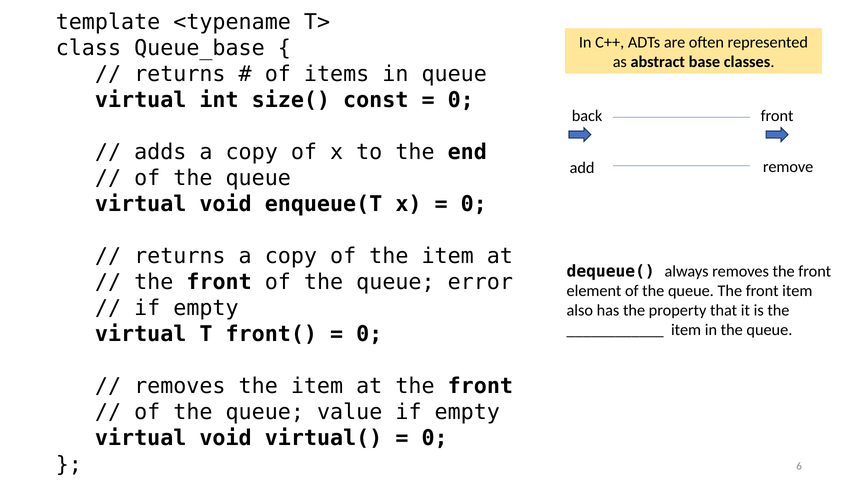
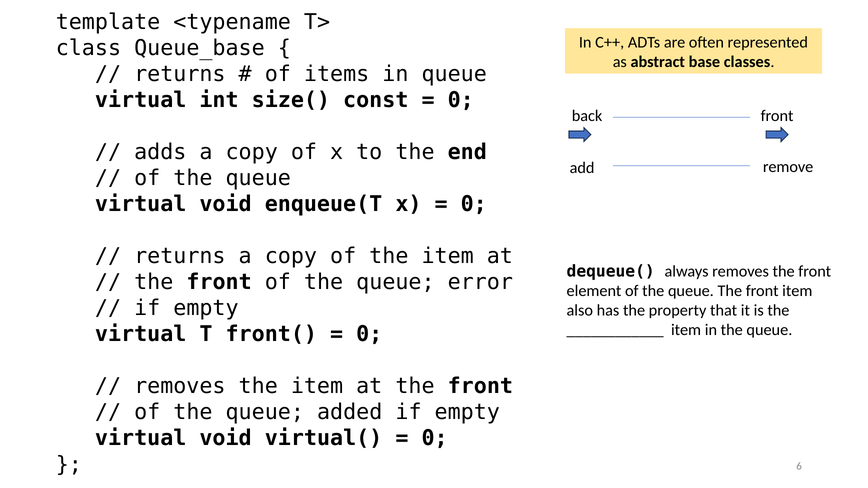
value: value -> added (350, 412)
